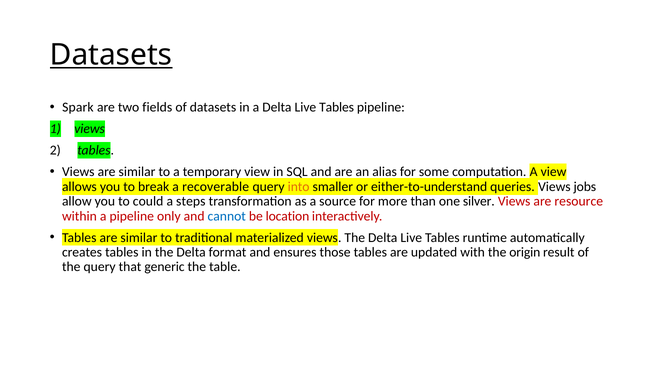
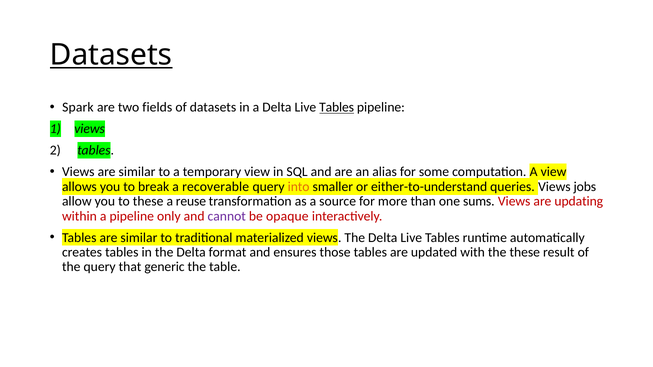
Tables underline: none -> present (337, 108)
to could: could -> these (148, 201)
steps: steps -> reuse (191, 201)
silver: silver -> sums (479, 201)
resource: resource -> updating (579, 201)
cannot colour: blue -> purple (227, 216)
location: location -> opaque (287, 216)
the origin: origin -> these (525, 252)
